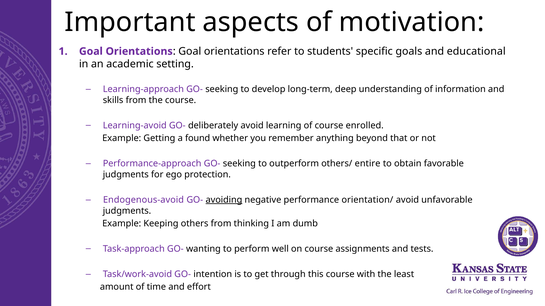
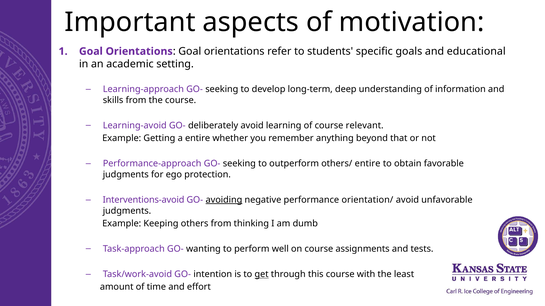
enrolled: enrolled -> relevant (365, 126)
a found: found -> entire (198, 138)
Endogenous-avoid: Endogenous-avoid -> Interventions-avoid (144, 200)
get underline: none -> present (262, 275)
